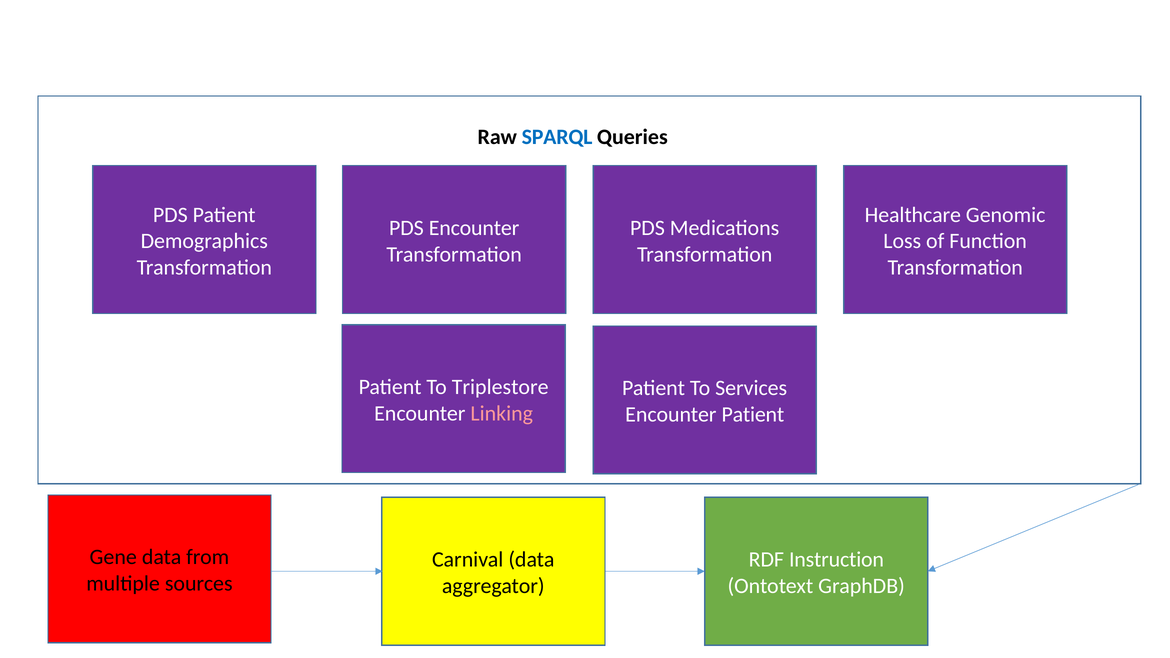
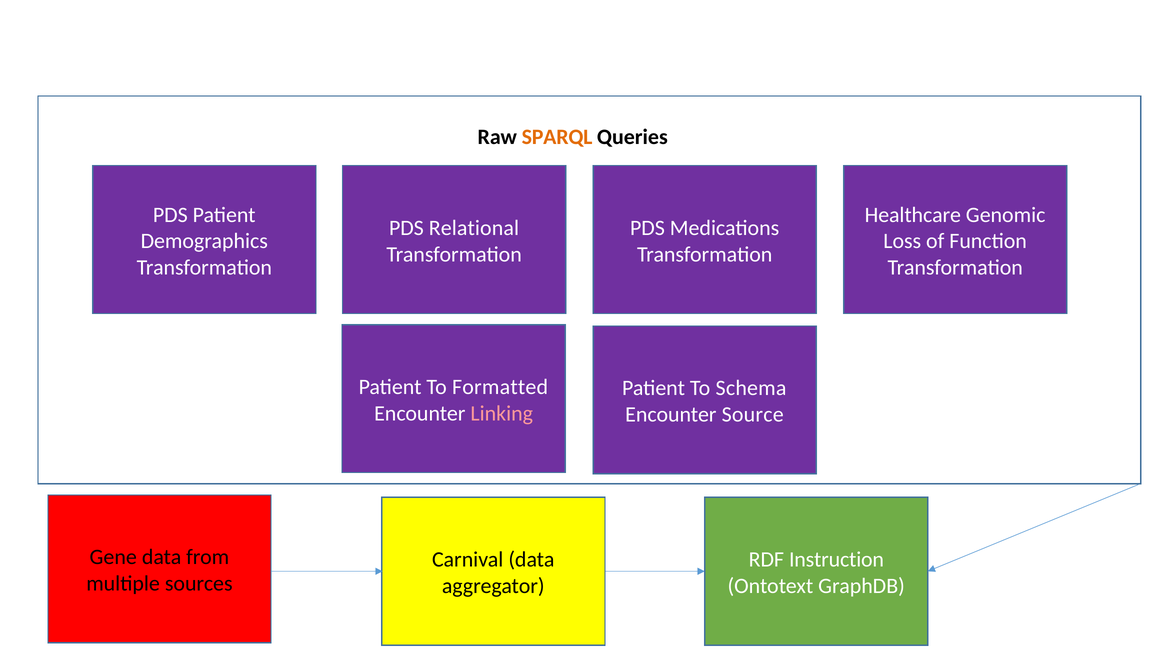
SPARQL colour: blue -> orange (557, 137)
PDS Encounter: Encounter -> Relational (474, 228)
Triplestore: Triplestore -> Formatted (500, 387)
Services: Services -> Schema (751, 388)
Encounter Patient: Patient -> Source (753, 415)
